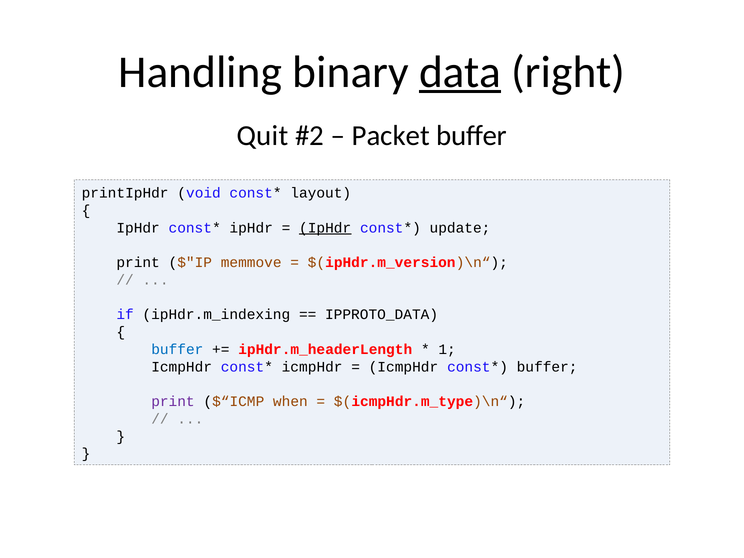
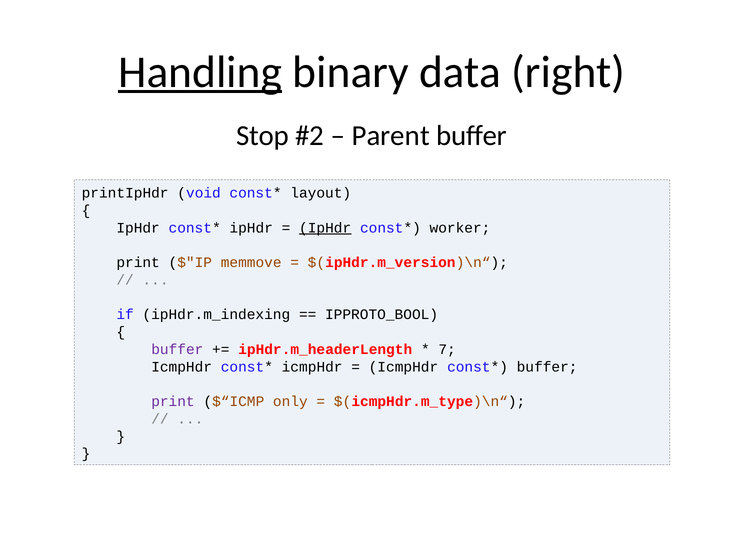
Handling underline: none -> present (200, 72)
data underline: present -> none (460, 72)
Quit: Quit -> Stop (263, 136)
Packet: Packet -> Parent (391, 136)
update: update -> worker (460, 228)
IPPROTO_DATA: IPPROTO_DATA -> IPPROTO_BOOL (382, 315)
buffer colour: blue -> purple (177, 349)
1: 1 -> 7 (447, 349)
when: when -> only (290, 402)
